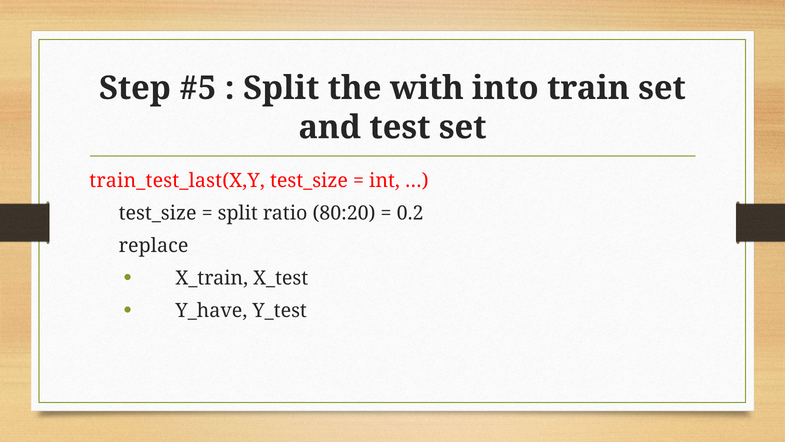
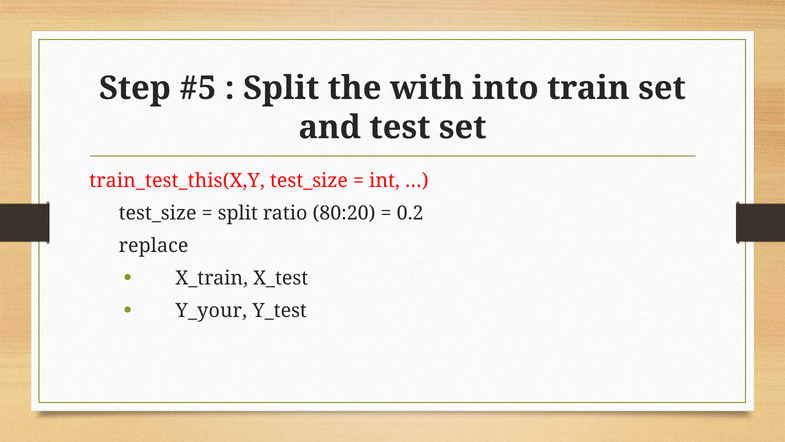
train_test_last(X,Y: train_test_last(X,Y -> train_test_this(X,Y (177, 181)
Y_have: Y_have -> Y_your (211, 310)
